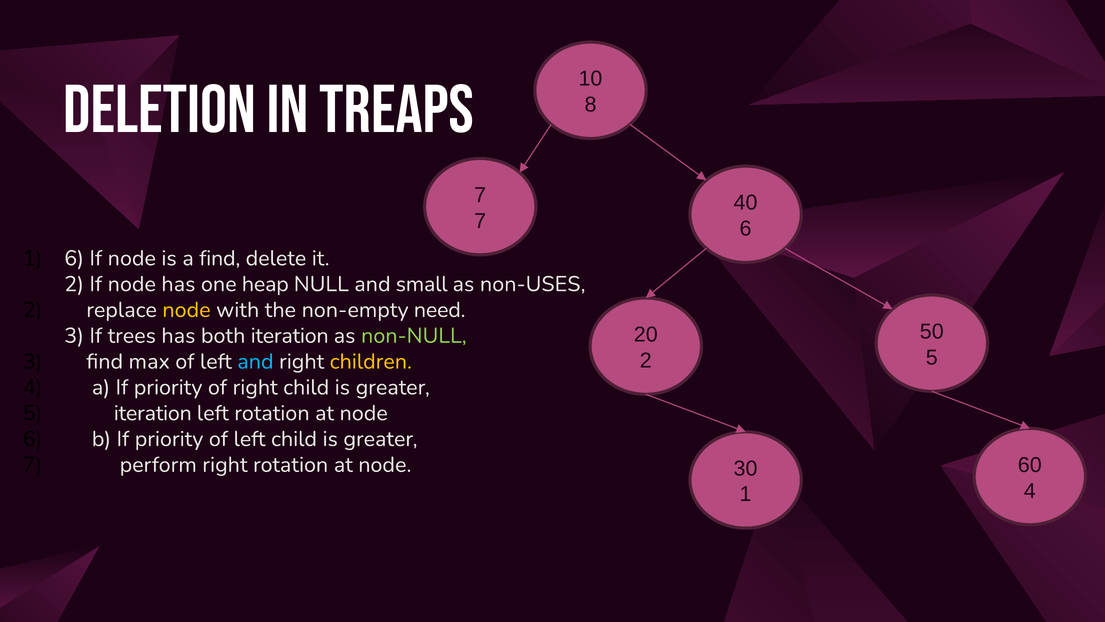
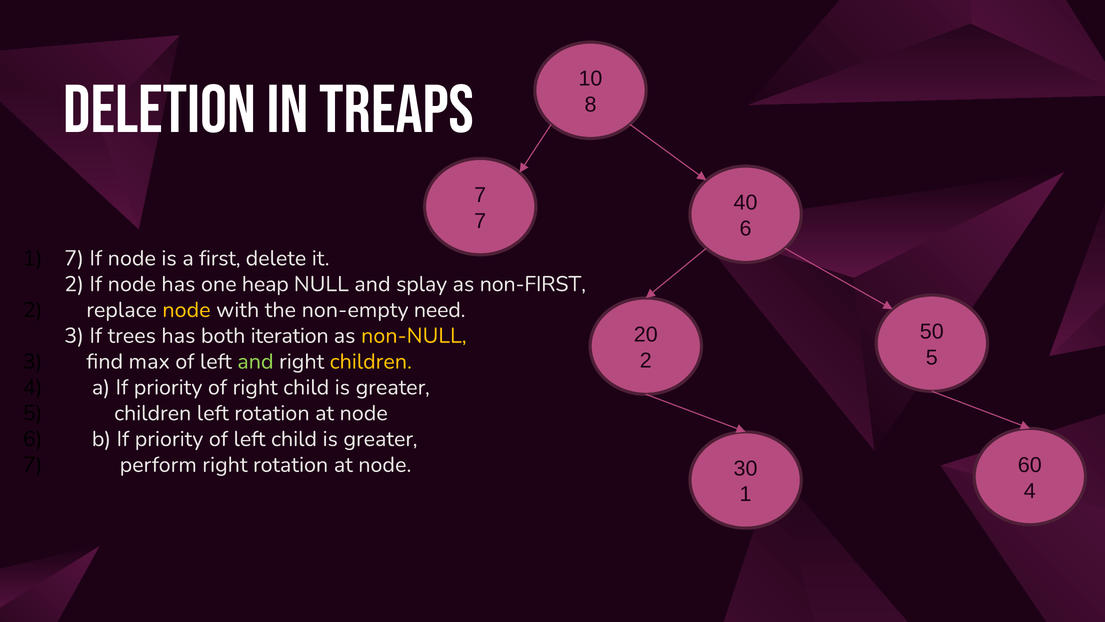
1 6: 6 -> 7 (74, 258)
a find: find -> first (220, 258)
small: small -> splay (422, 284)
non-USES: non-USES -> non-FIRST (533, 284)
non-NULL colour: light green -> yellow (414, 335)
and colour: light blue -> light green (255, 361)
5 iteration: iteration -> children (153, 413)
